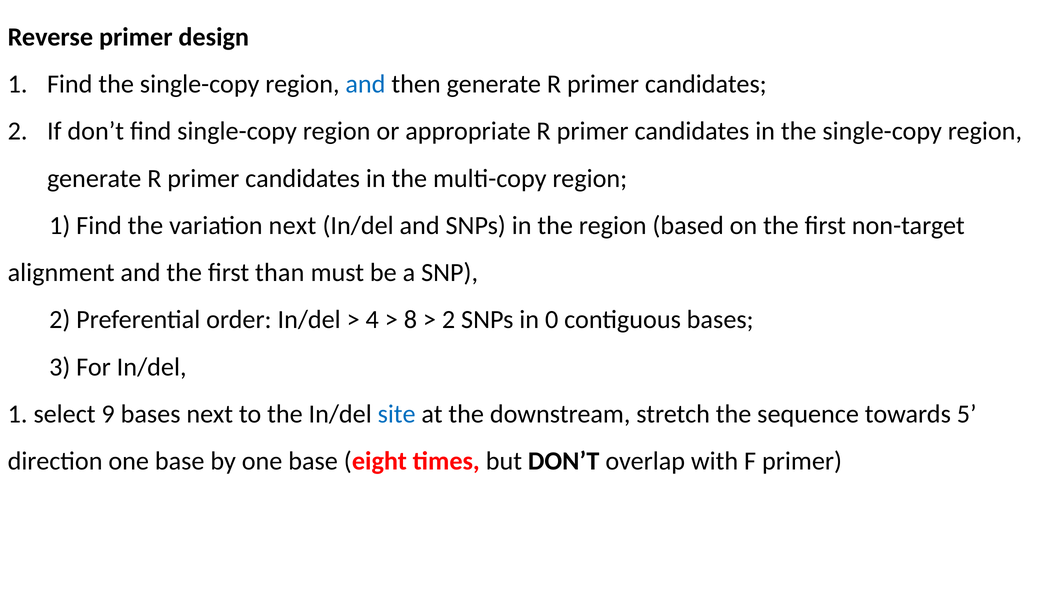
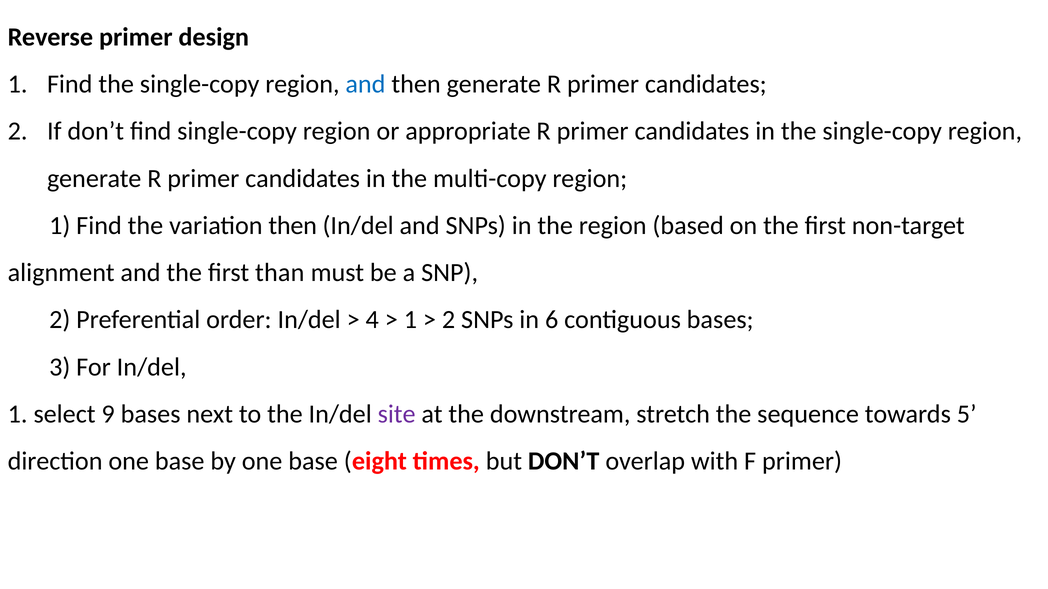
variation next: next -> then (293, 226)
8: 8 -> 1 (410, 320)
0: 0 -> 6 (552, 320)
site colour: blue -> purple (397, 414)
